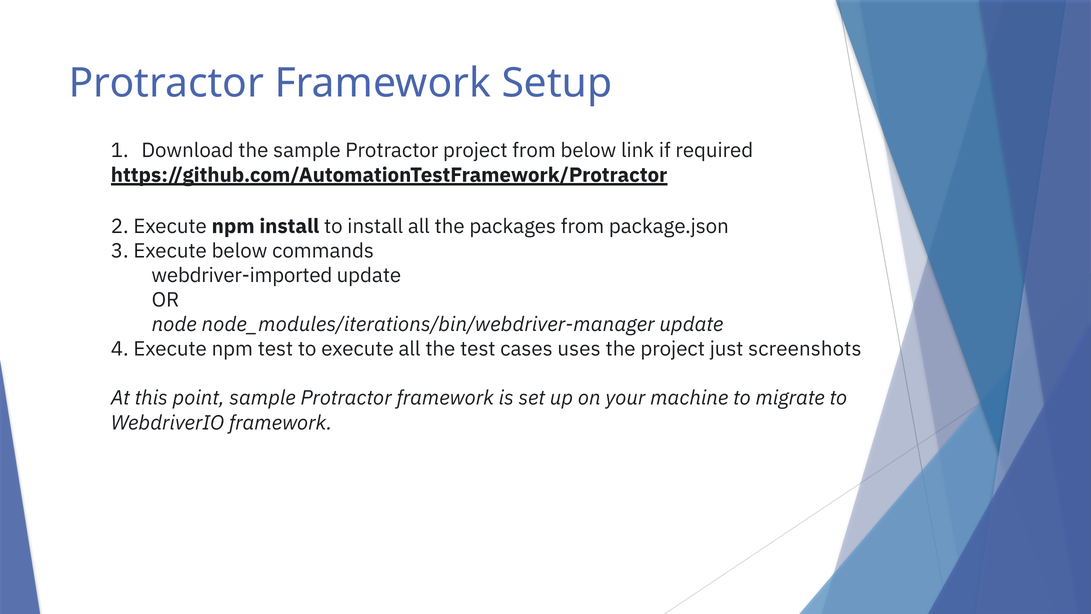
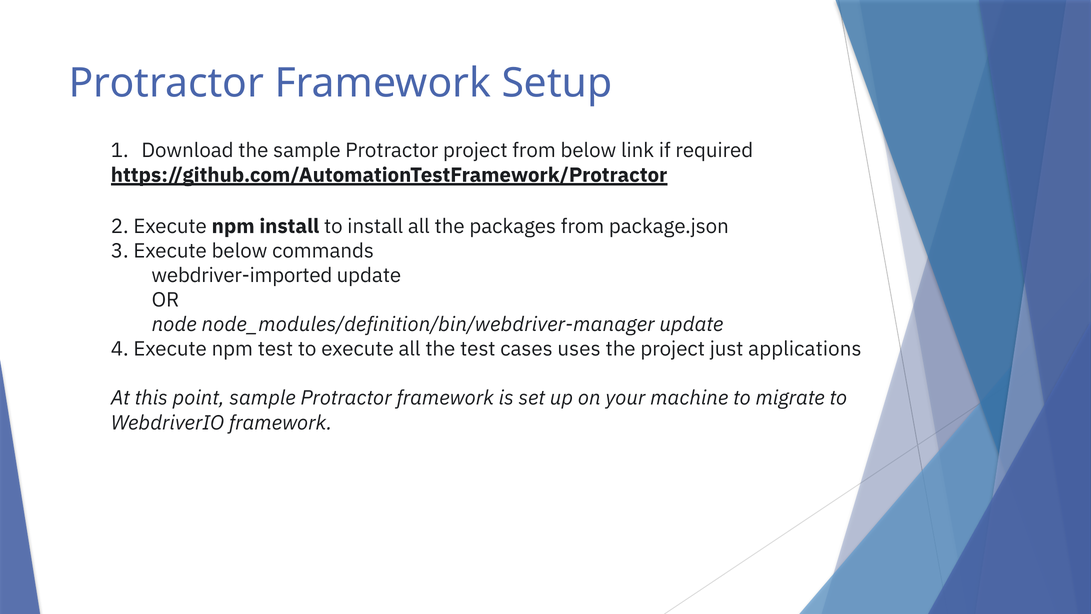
node_modules/iterations/bin/webdriver-manager: node_modules/iterations/bin/webdriver-manager -> node_modules/definition/bin/webdriver-manager (428, 324)
screenshots: screenshots -> applications (805, 349)
